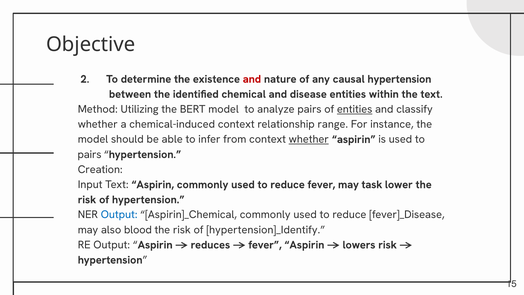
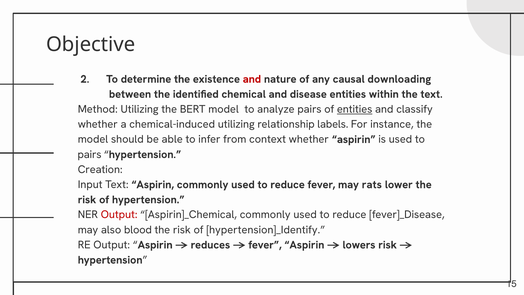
causal hypertension: hypertension -> downloading (399, 79)
chemical-induced context: context -> utilizing (236, 124)
range: range -> labels (333, 124)
whether underline: present -> none (309, 139)
task: task -> rats (372, 184)
Output colour: blue -> red (119, 215)
